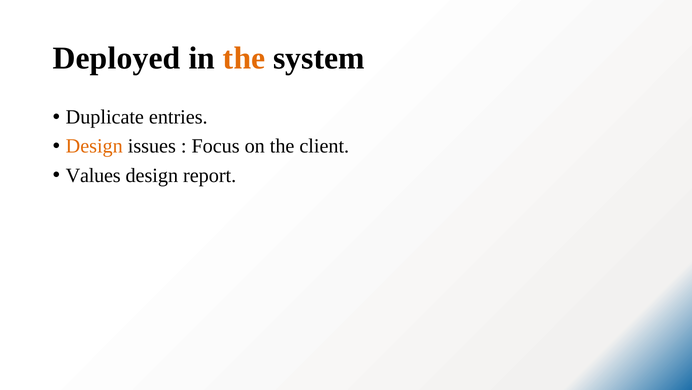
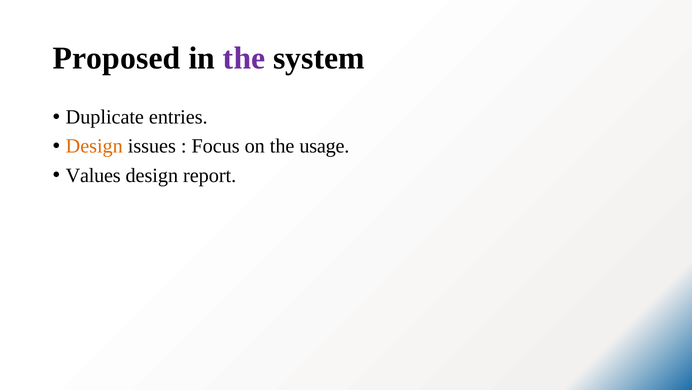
Deployed: Deployed -> Proposed (117, 58)
the colour: orange -> purple (244, 58)
client: client -> usage (324, 146)
